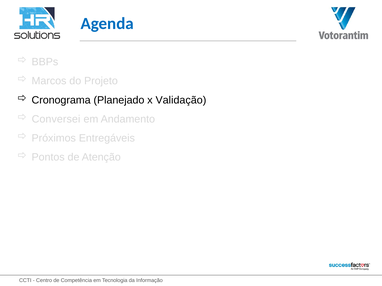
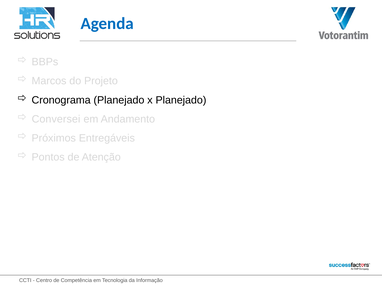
x Validação: Validação -> Planejado (181, 100)
